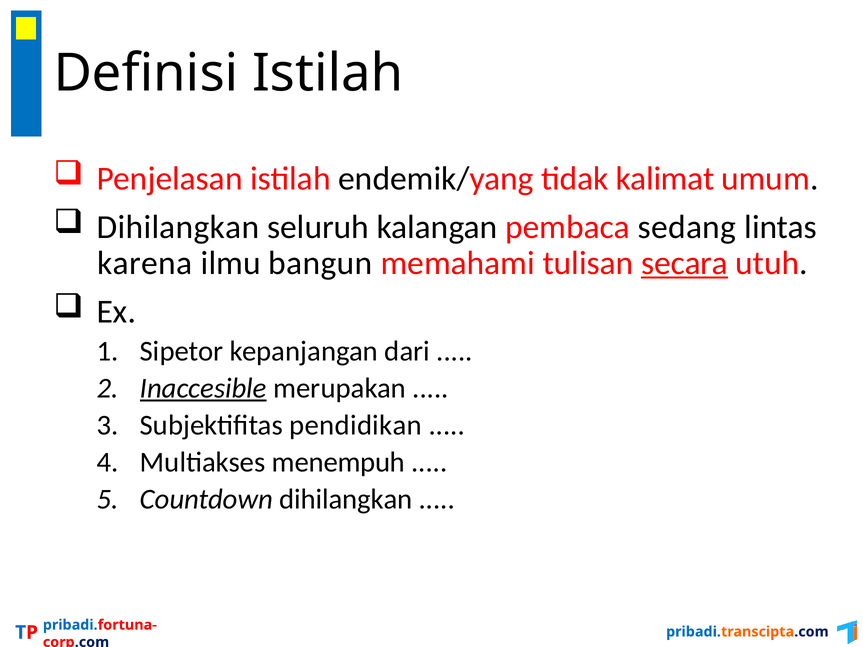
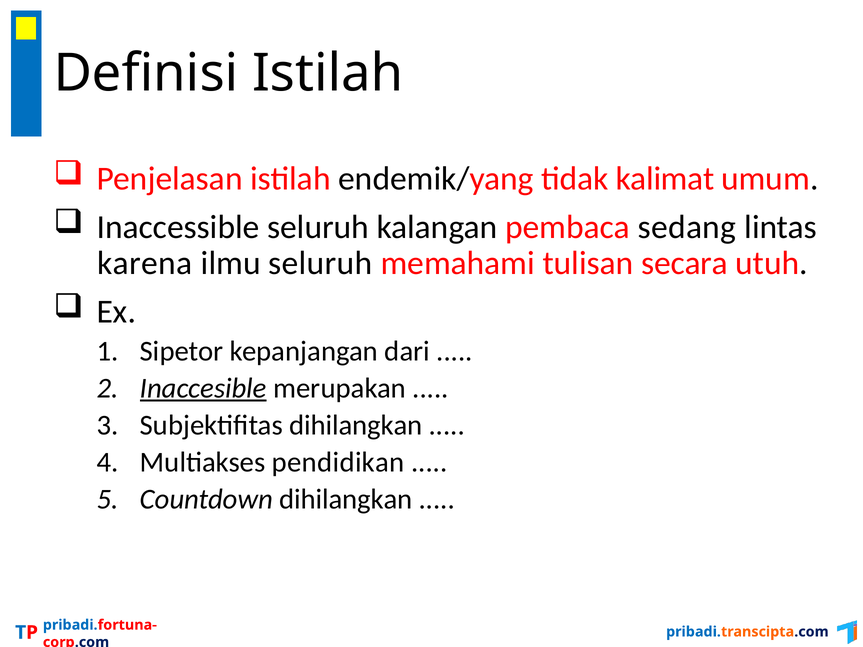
Dihilangkan: Dihilangkan -> Inaccessible (178, 227)
ilmu bangun: bangun -> seluruh (320, 263)
secara underline: present -> none (685, 263)
Subjektifitas pendidikan: pendidikan -> dihilangkan (356, 425)
menempuh: menempuh -> pendidikan (338, 462)
